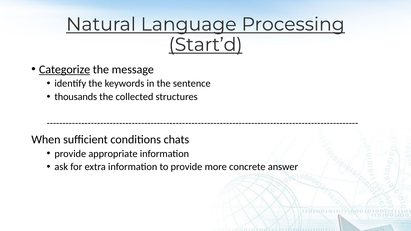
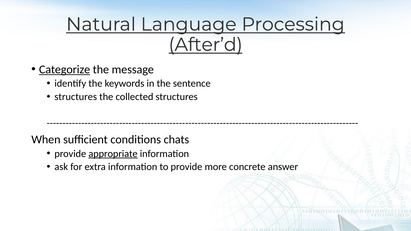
Start’d: Start’d -> After’d (206, 45)
thousands: thousands -> structures (76, 97)
appropriate underline: none -> present (113, 154)
